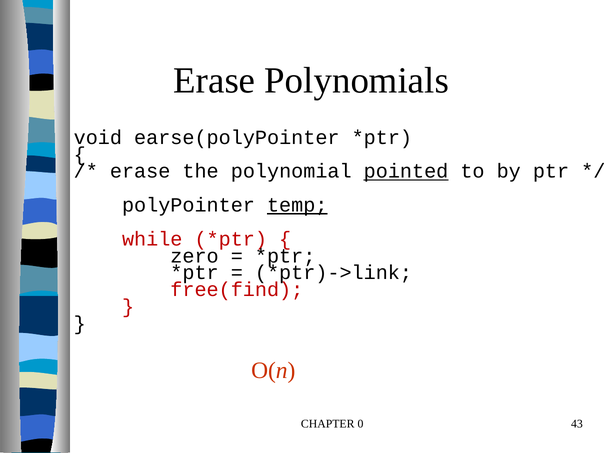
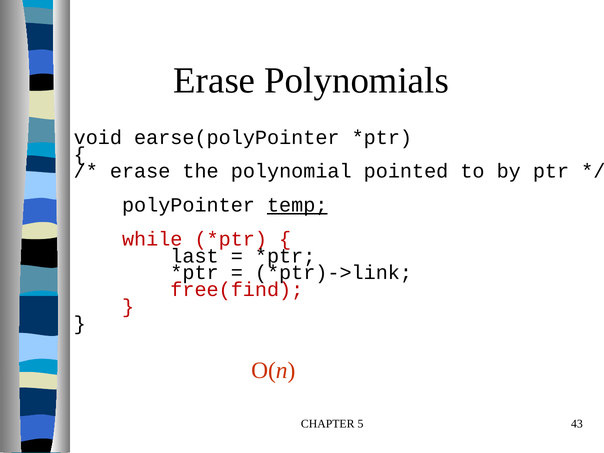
pointed underline: present -> none (406, 171)
zero: zero -> last (195, 256)
0: 0 -> 5 (360, 424)
